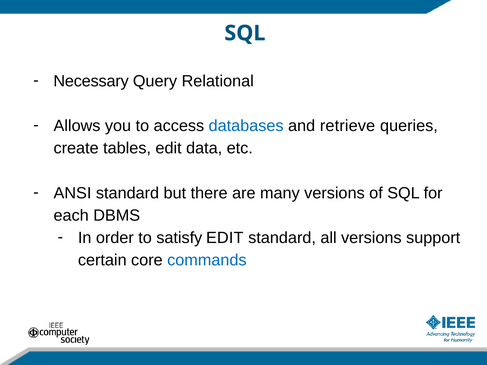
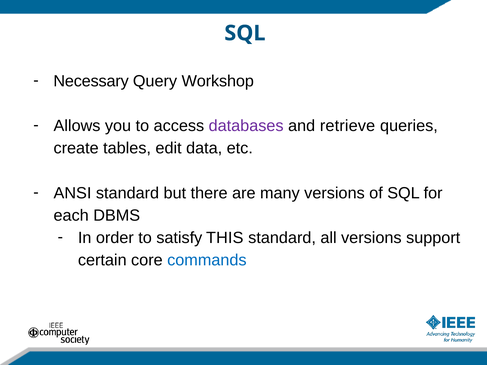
Relational: Relational -> Workshop (218, 81)
databases colour: blue -> purple (246, 126)
satisfy EDIT: EDIT -> THIS (225, 238)
